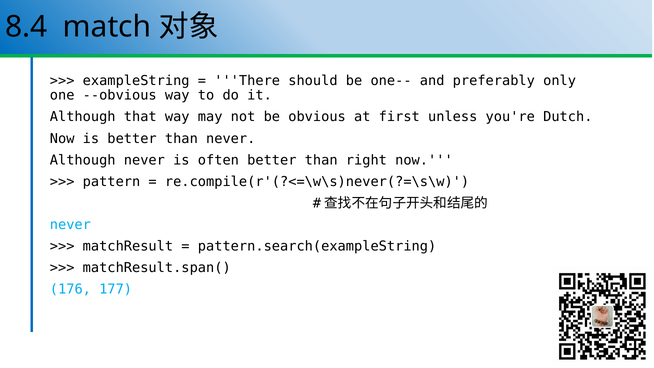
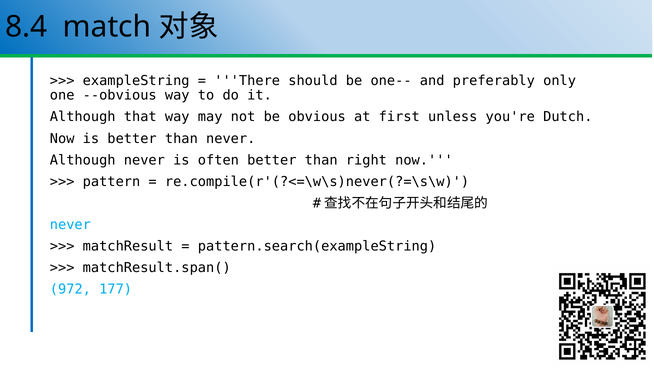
176: 176 -> 972 (70, 289)
